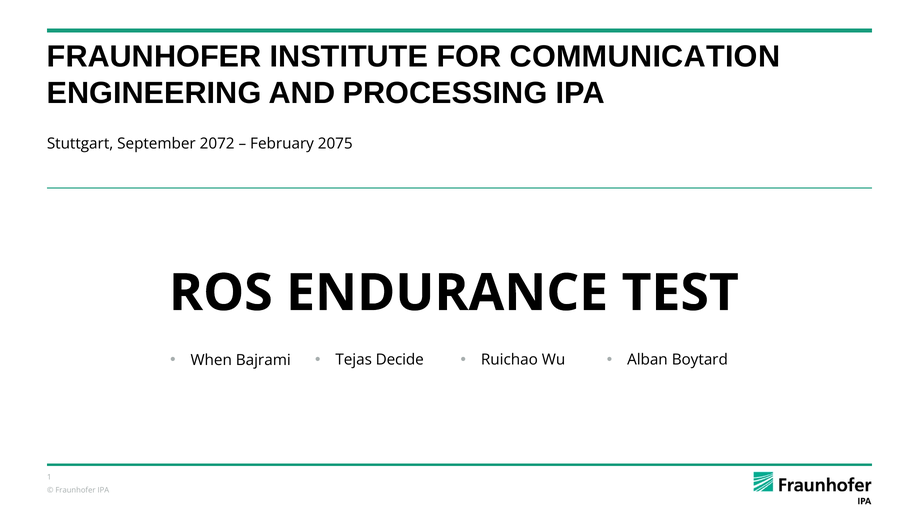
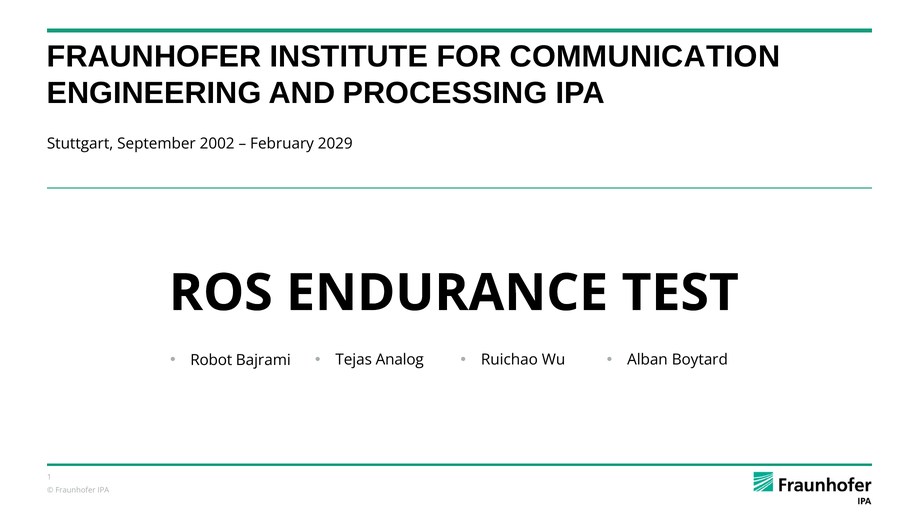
2072: 2072 -> 2002 (217, 144)
2075: 2075 -> 2029 (335, 144)
When: When -> Robot (211, 360)
Decide: Decide -> Analog (400, 360)
